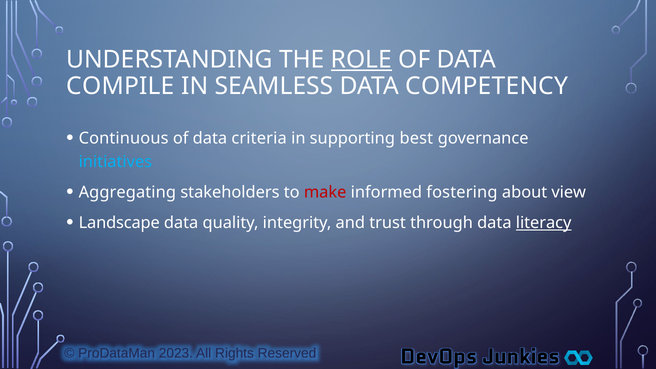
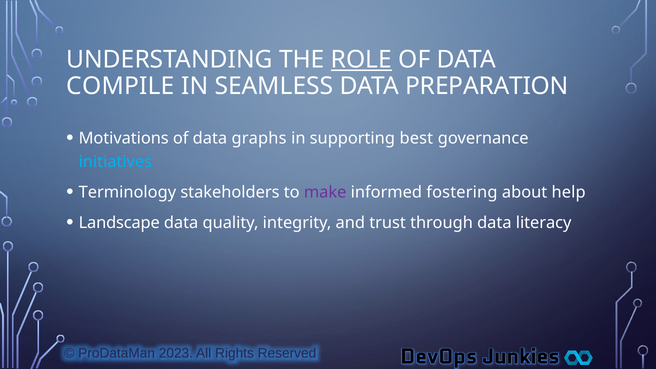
COMPETENCY: COMPETENCY -> PREPARATION (487, 86)
Continuous: Continuous -> Motivations (124, 138)
criteria: criteria -> graphs (259, 138)
Aggregating: Aggregating -> Terminology (127, 192)
make colour: red -> purple (325, 192)
view: view -> help (569, 192)
literacy underline: present -> none (544, 223)
